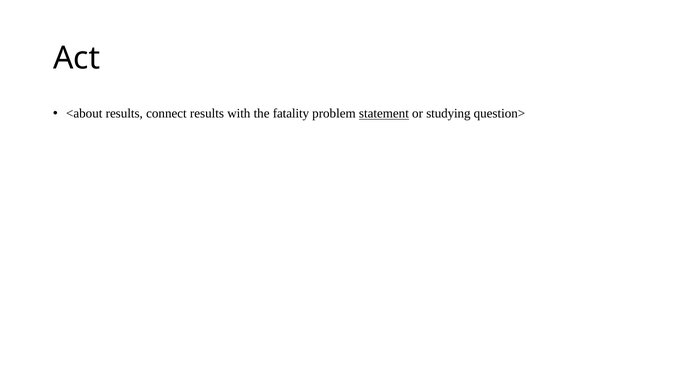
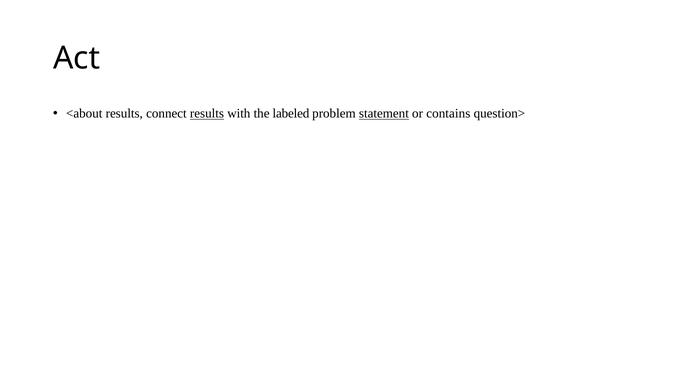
results underline: none -> present (207, 114)
fatality: fatality -> labeled (291, 114)
studying: studying -> contains (448, 114)
